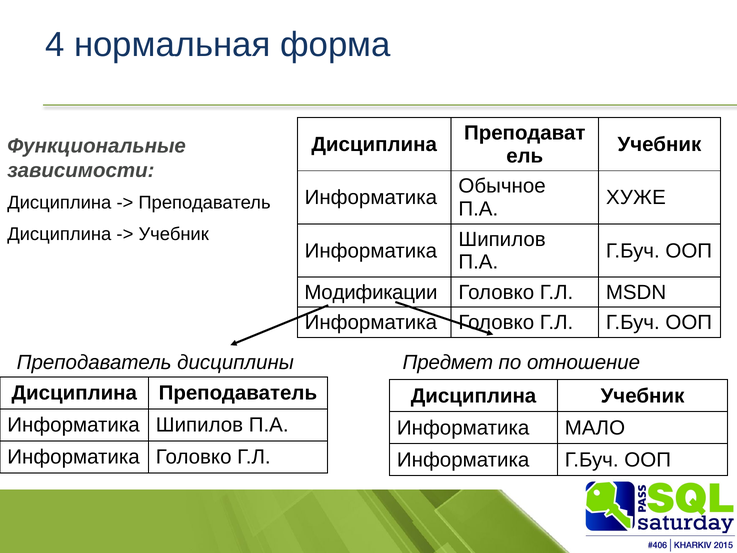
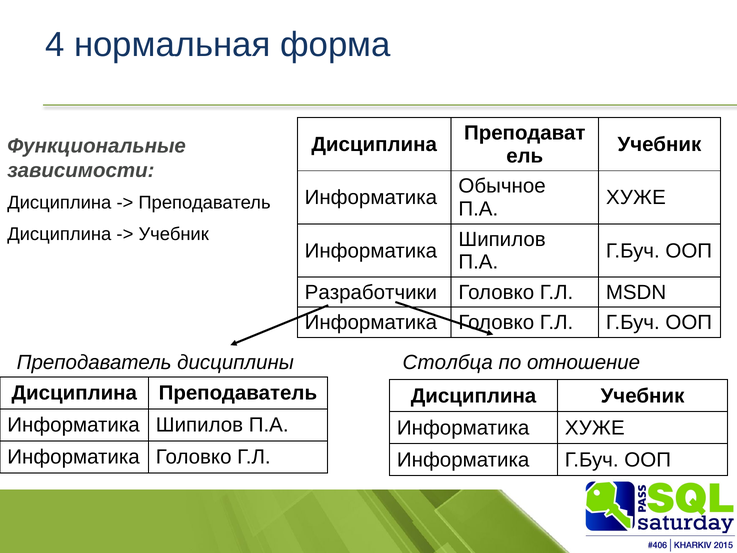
Модификации: Модификации -> Разработчики (371, 292)
Предмет: Предмет -> Столбца (448, 362)
Информатика МАЛО: МАЛО -> ХУЖЕ (595, 428)
